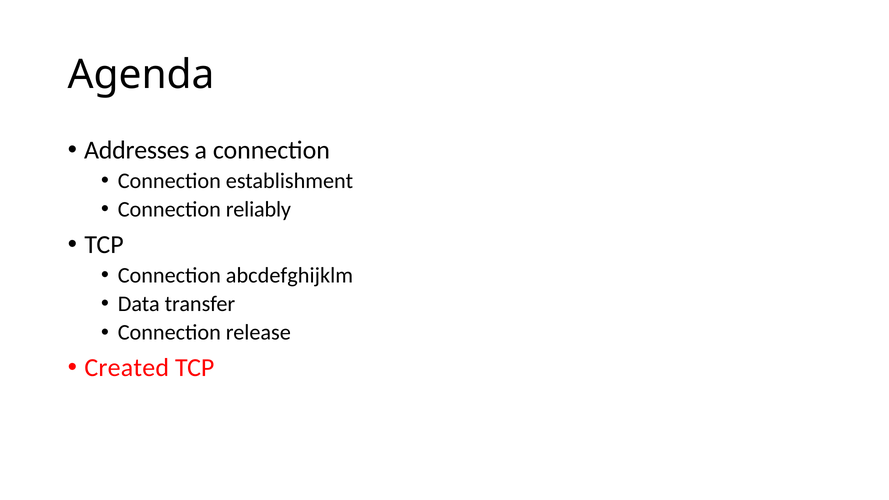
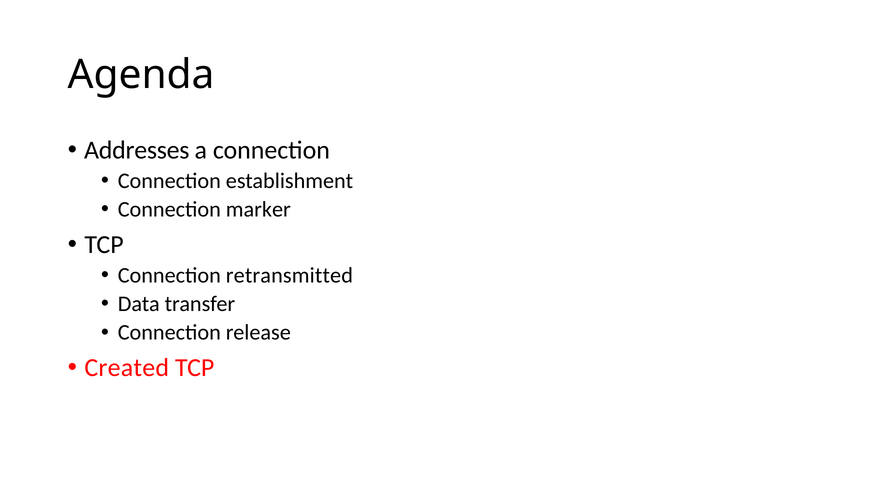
reliably: reliably -> marker (258, 210)
abcdefghijklm: abcdefghijklm -> retransmitted (289, 275)
